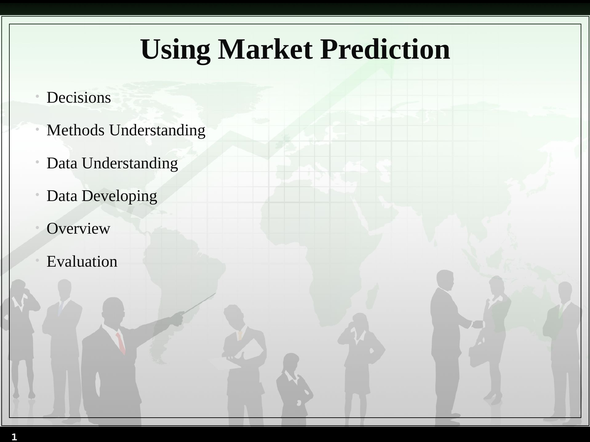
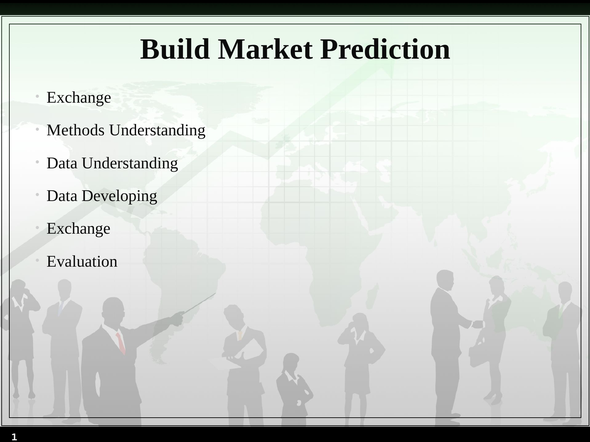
Using: Using -> Build (175, 49)
Decisions: Decisions -> Exchange (79, 98)
Overview: Overview -> Exchange (79, 229)
